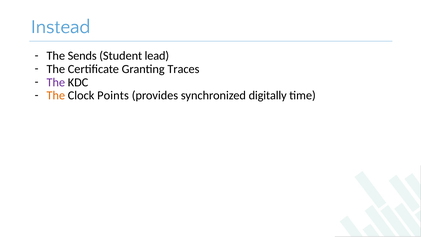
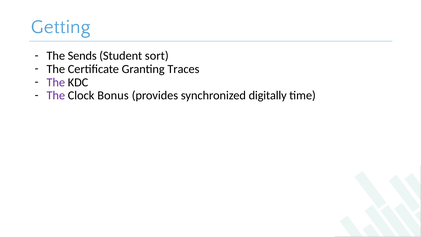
Instead: Instead -> Getting (61, 27)
lead: lead -> sort (157, 56)
The colour: orange -> purple (56, 96)
Points: Points -> Bonus (113, 96)
